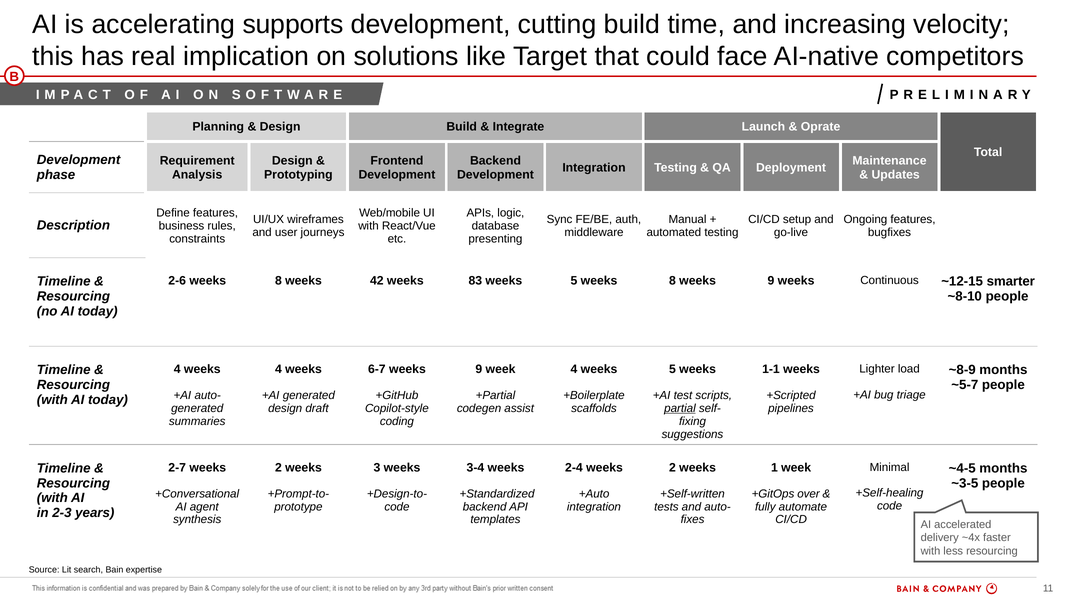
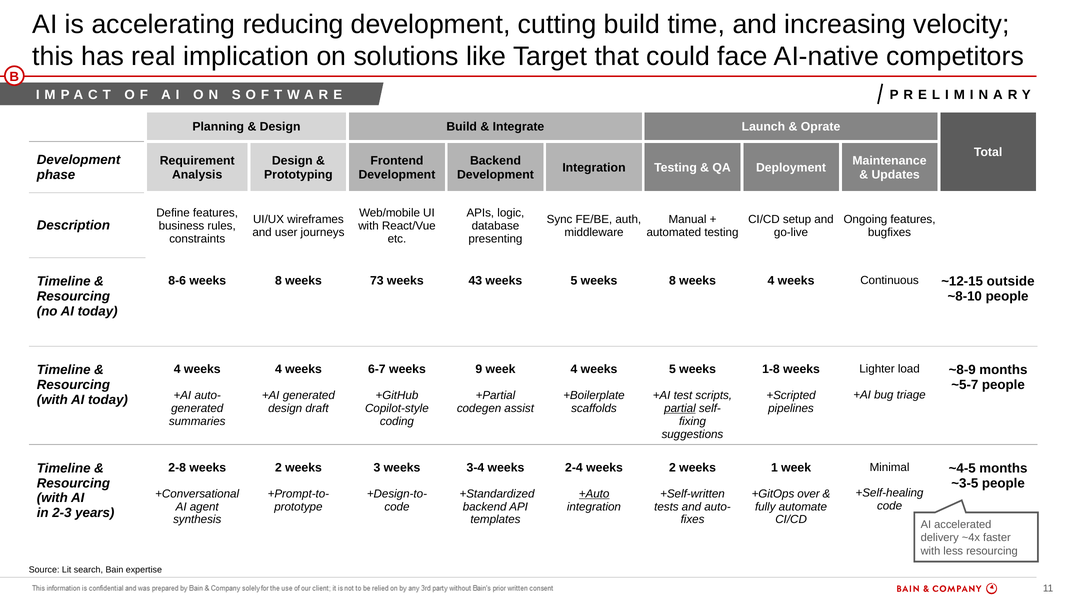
supports: supports -> reducing (293, 24)
2-6: 2-6 -> 8-6 (177, 280)
42: 42 -> 73 (377, 280)
83: 83 -> 43 (475, 280)
weeks 9: 9 -> 4 (771, 280)
smarter: smarter -> outside (1011, 281)
1-1: 1-1 -> 1-8 (771, 369)
2-7: 2-7 -> 2-8 (177, 467)
+Auto underline: none -> present (594, 493)
